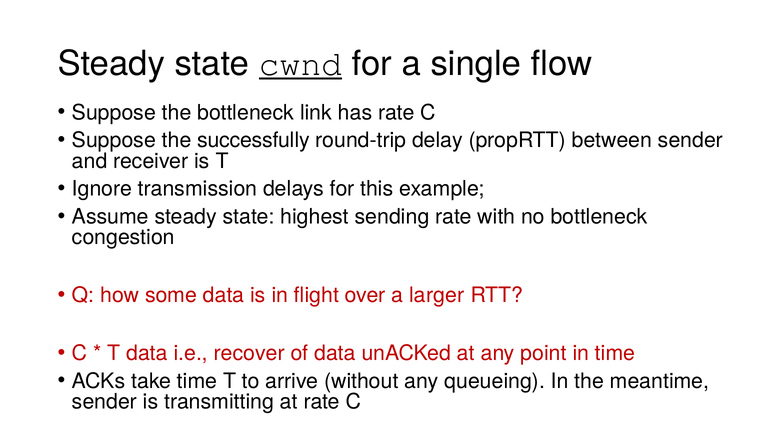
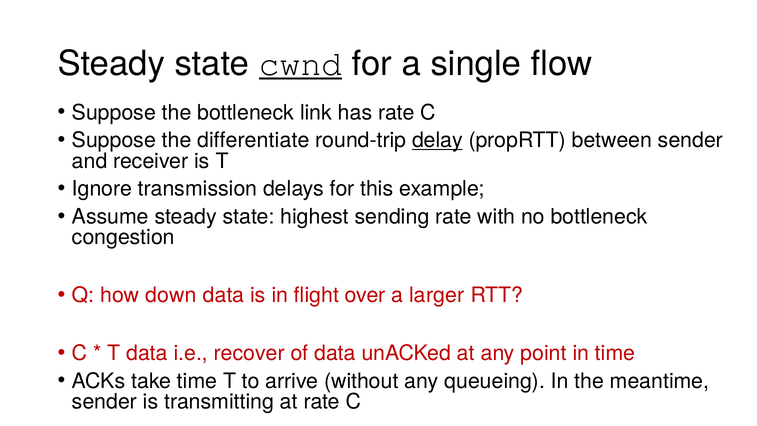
successfully: successfully -> differentiate (253, 140)
delay underline: none -> present (437, 140)
some: some -> down (171, 295)
